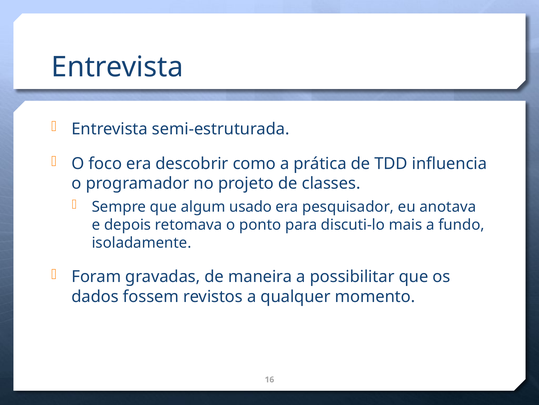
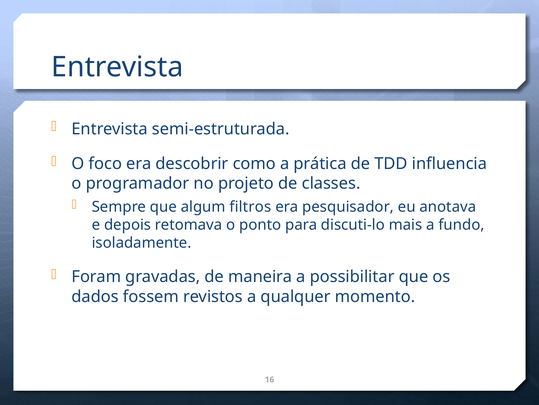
usado: usado -> filtros (250, 206)
